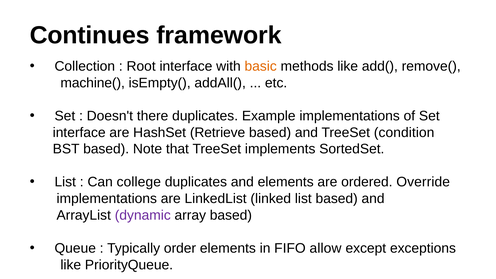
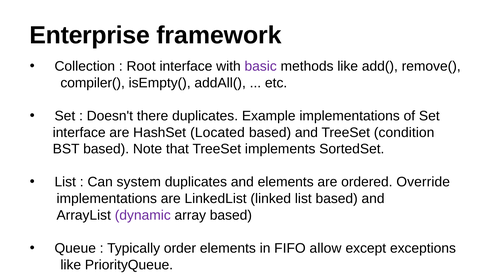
Continues: Continues -> Enterprise (90, 35)
basic colour: orange -> purple (261, 66)
machine(: machine( -> compiler( (93, 83)
Retrieve: Retrieve -> Located (217, 132)
college: college -> system (139, 182)
